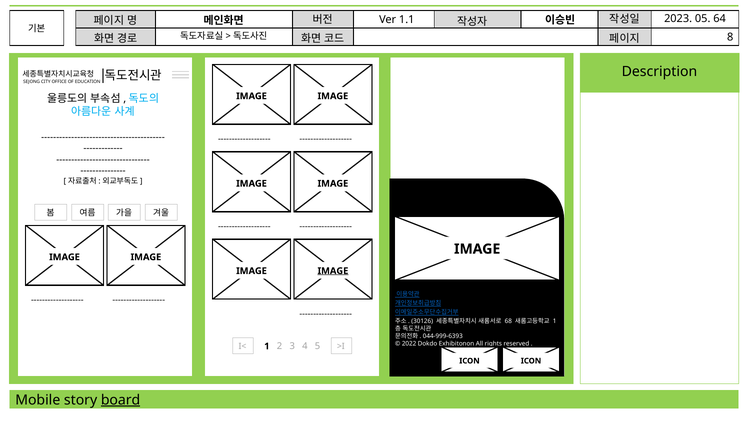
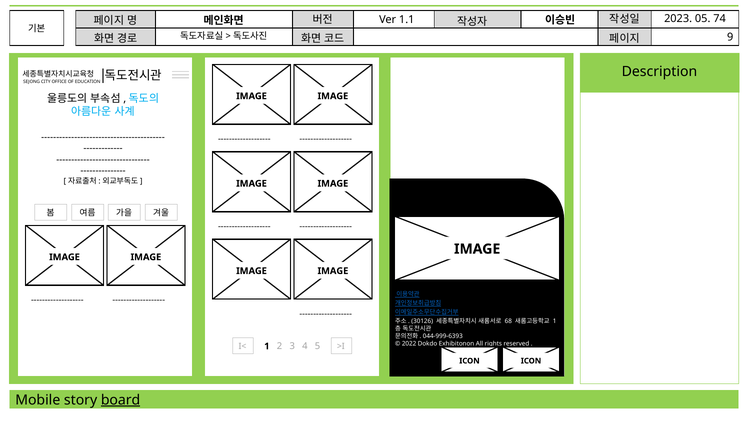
64: 64 -> 74 (720, 19)
8: 8 -> 9 (730, 37)
IMAGE underline: present -> none (333, 271)
